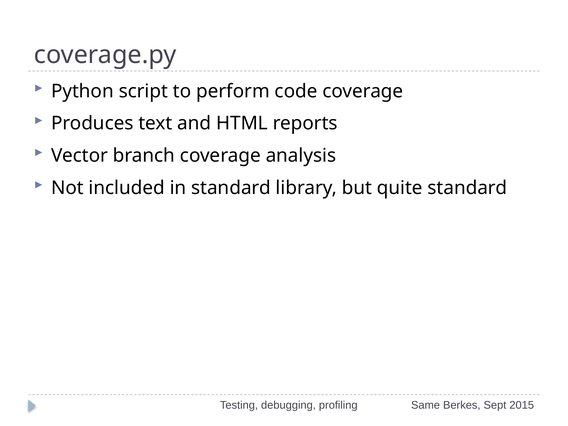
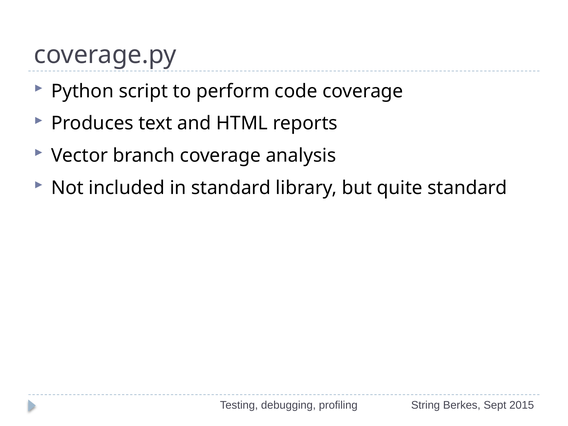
Same: Same -> String (426, 405)
